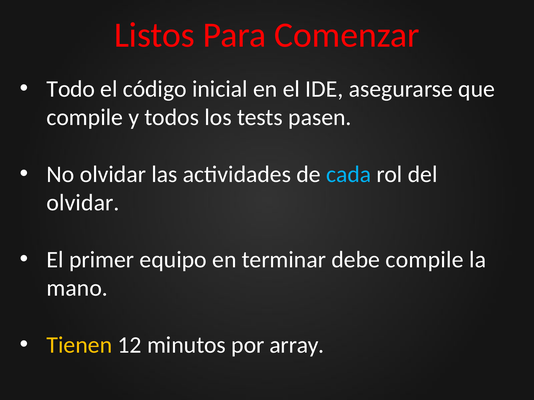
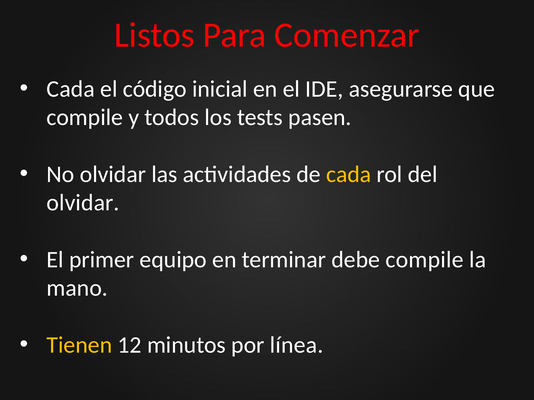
Todo: Todo -> Cada (71, 89)
cada colour: light blue -> yellow (349, 175)
array: array -> línea (297, 345)
